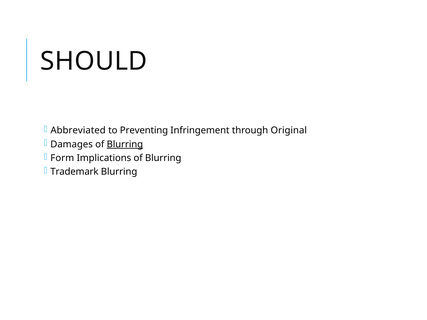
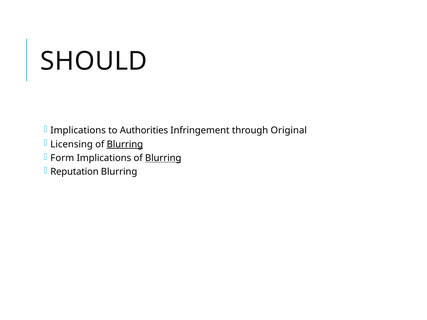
Abbreviated: Abbreviated -> Implications (78, 131)
Preventing: Preventing -> Authorities (144, 131)
Damages: Damages -> Licensing (72, 144)
Blurring underline: none -> present (163, 158)
Trademark: Trademark -> Reputation (74, 172)
